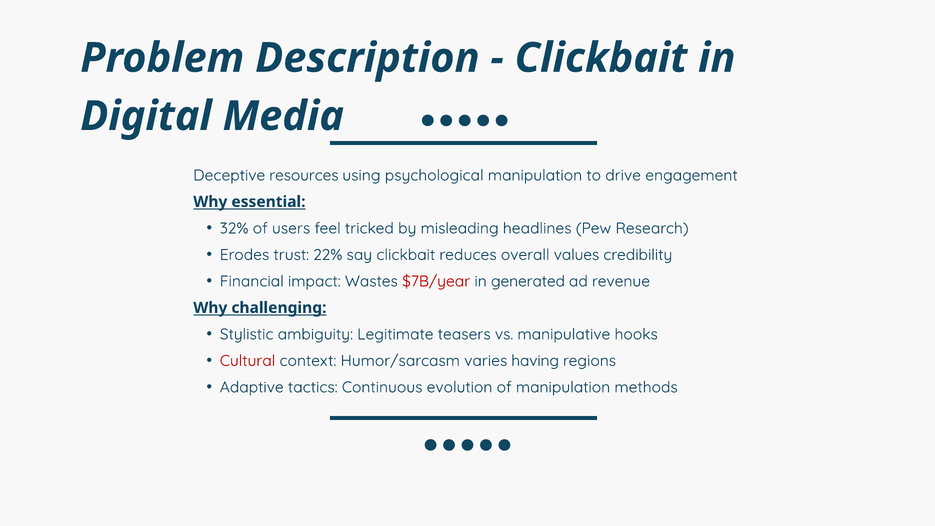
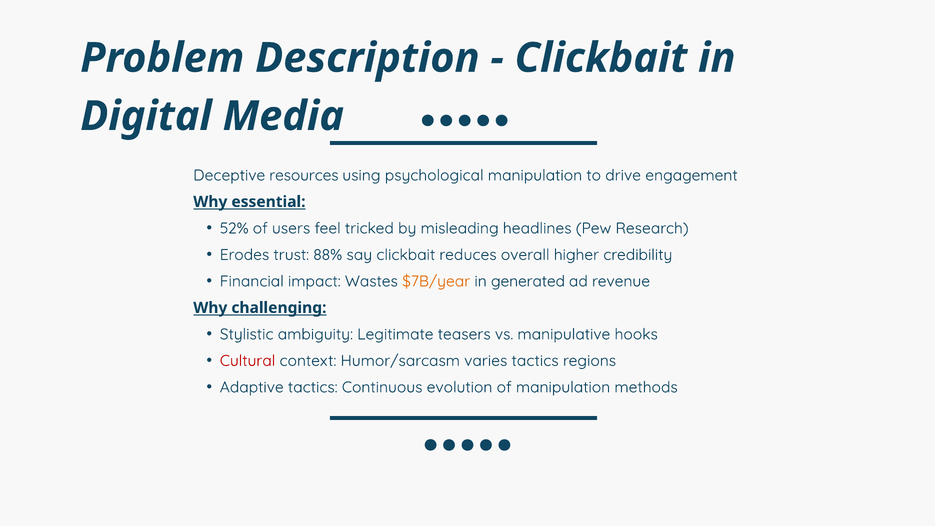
32%: 32% -> 52% (234, 228)
22%: 22% -> 88% (328, 255)
values: values -> higher (576, 255)
$7B/year colour: red -> orange (436, 281)
varies having: having -> tactics (535, 361)
